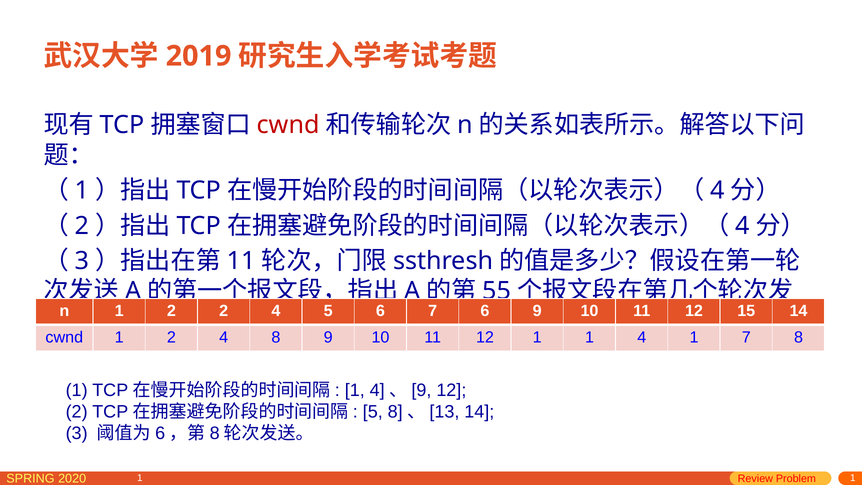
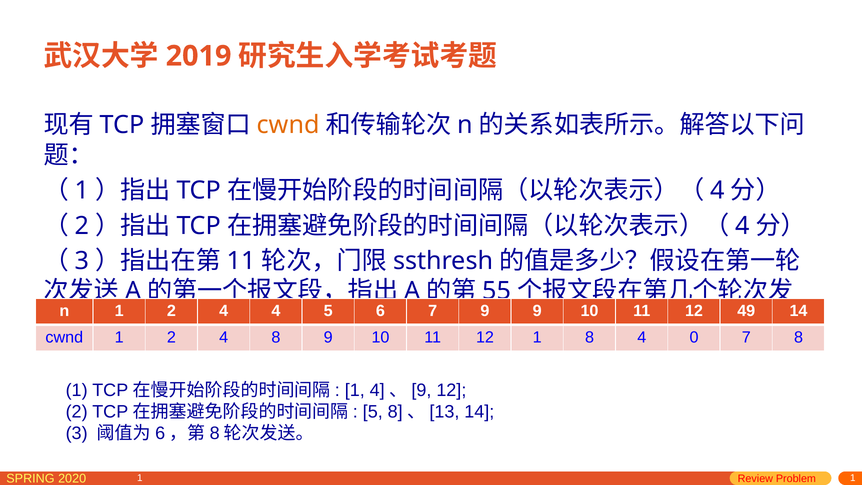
cwnd colour: red -> orange (288, 125)
2: 2 -> 4 (224, 311)
7 6: 6 -> 9 (485, 311)
15: 15 -> 49 (746, 311)
12 1 1: 1 -> 8 (589, 337)
4 1: 1 -> 0 (694, 337)
